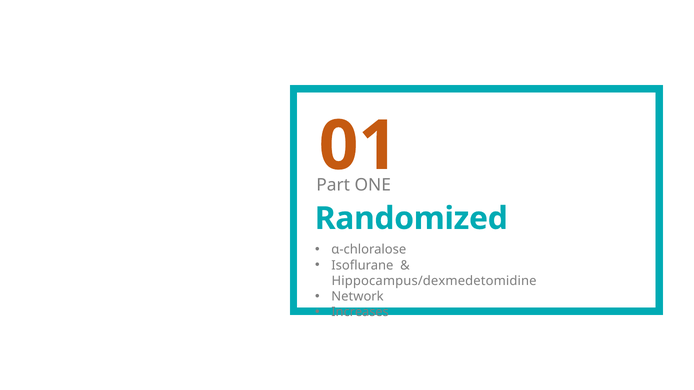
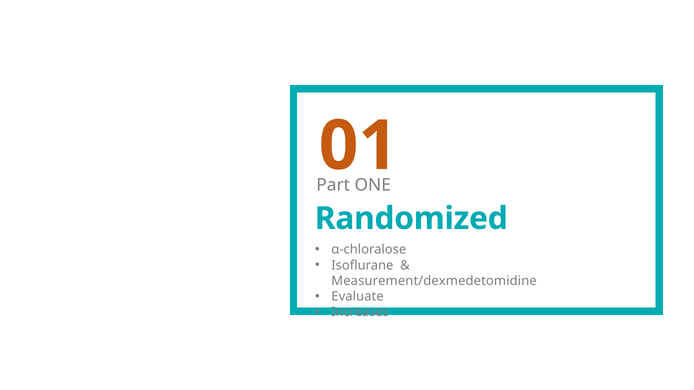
Hippocampus/dexmedetomidine: Hippocampus/dexmedetomidine -> Measurement/dexmedetomidine (434, 281)
Network: Network -> Evaluate (357, 297)
